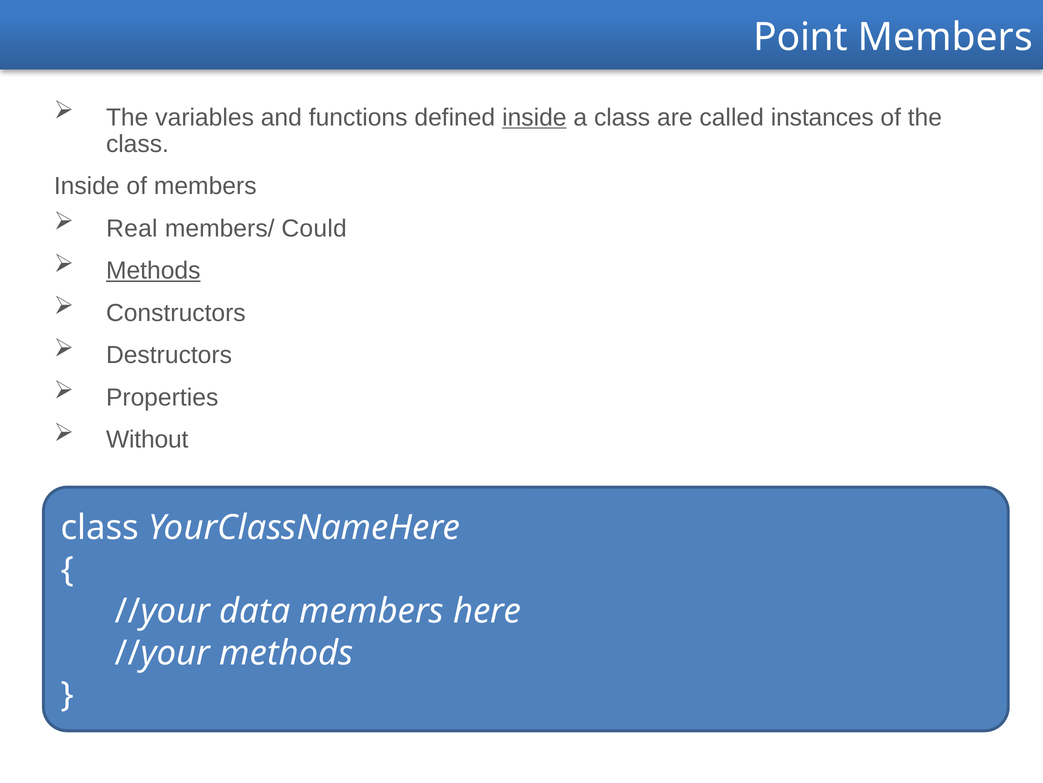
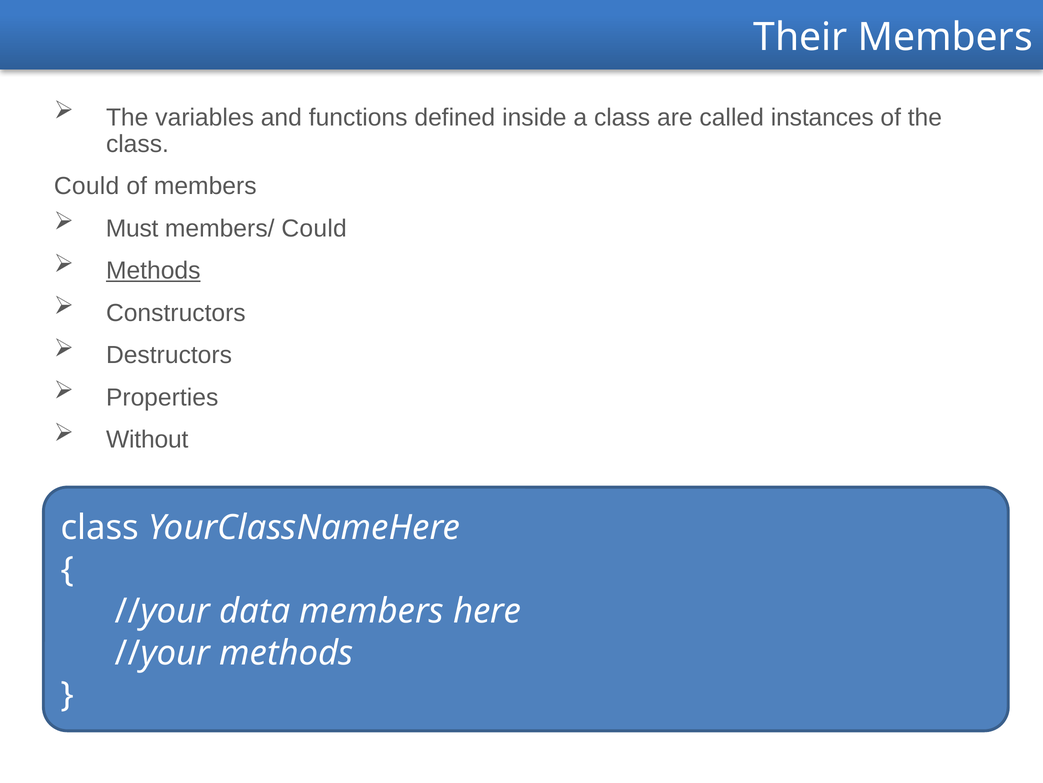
Point: Point -> Their (800, 37)
inside underline: present -> none (534, 117)
Inside: Inside -> Could (87, 186)
Real: Real -> Must (132, 228)
